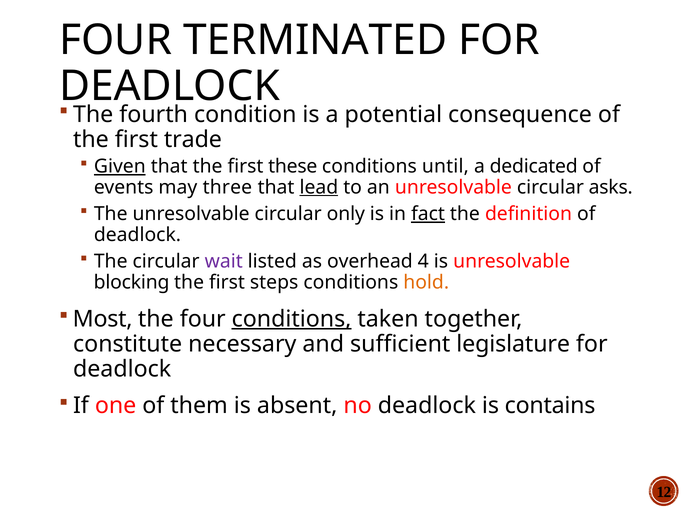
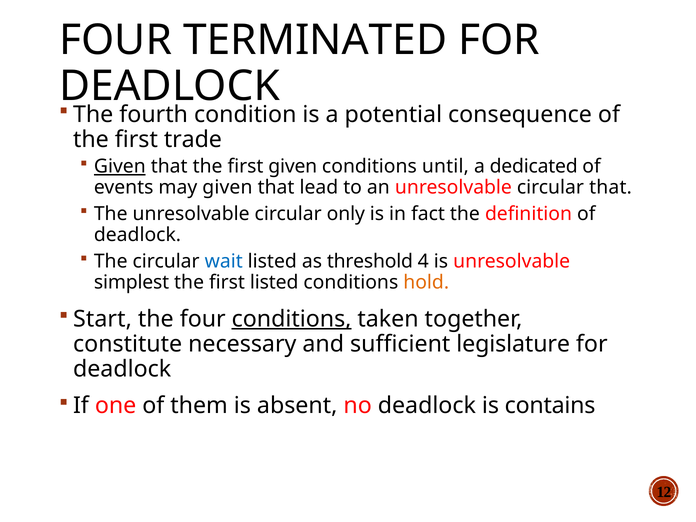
first these: these -> given (293, 166)
may three: three -> given (227, 187)
lead underline: present -> none (319, 187)
circular asks: asks -> that (611, 187)
fact underline: present -> none (428, 214)
wait colour: purple -> blue (224, 261)
overhead: overhead -> threshold (370, 261)
blocking: blocking -> simplest (132, 282)
first steps: steps -> listed (274, 282)
Most: Most -> Start (102, 319)
